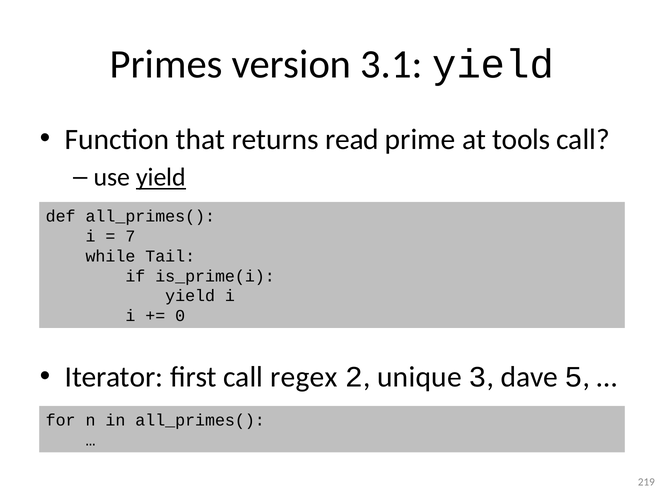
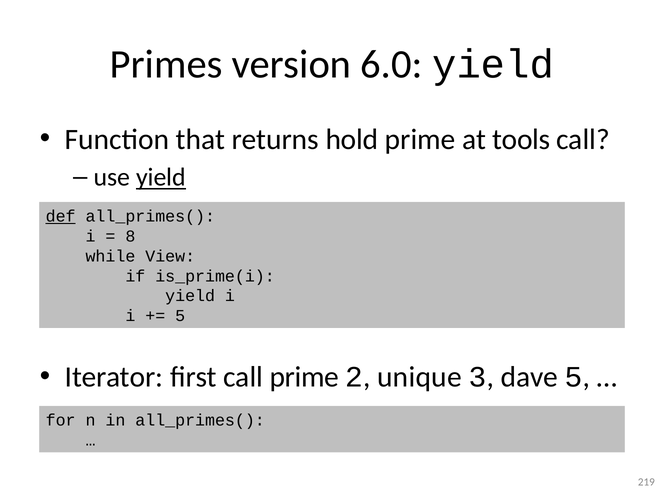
3.1: 3.1 -> 6.0 (391, 64)
read: read -> hold (352, 139)
def underline: none -> present (61, 216)
7: 7 -> 8 (130, 236)
Tail: Tail -> View (170, 256)
0: 0 -> 5 (180, 316)
call regex: regex -> prime (304, 377)
